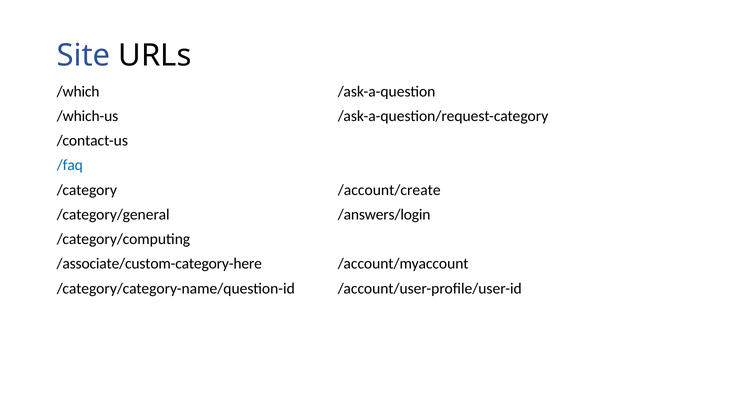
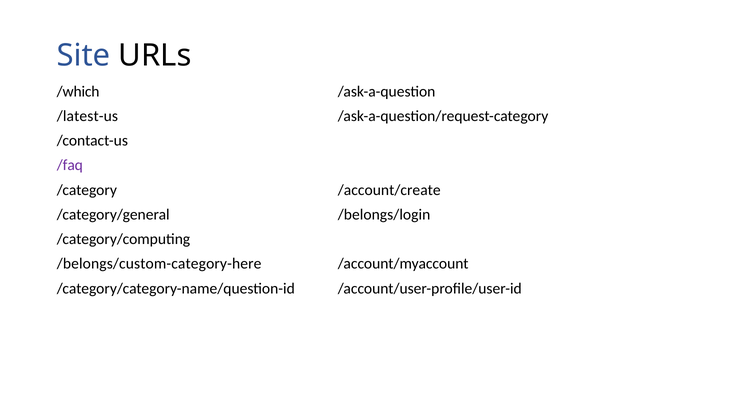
/which-us: /which-us -> /latest-us (87, 116)
/faq colour: blue -> purple (70, 165)
/answers/login: /answers/login -> /belongs/login (384, 215)
/associate/custom-category-here: /associate/custom-category-here -> /belongs/custom-category-here (159, 264)
